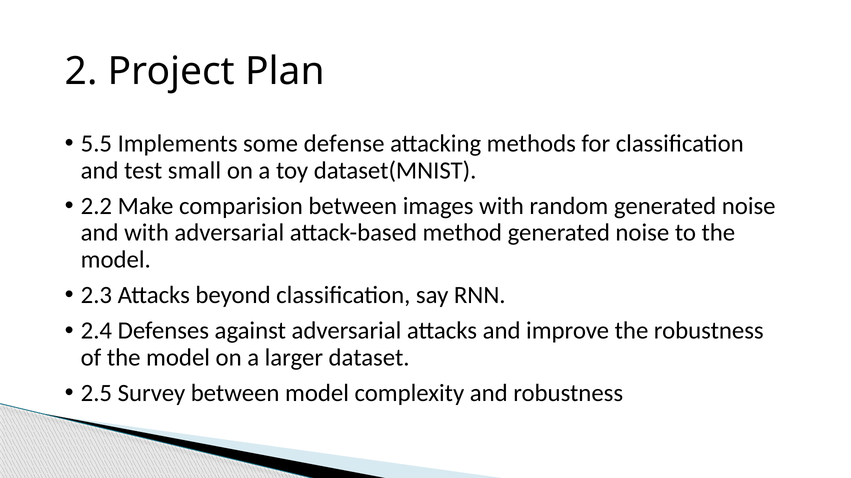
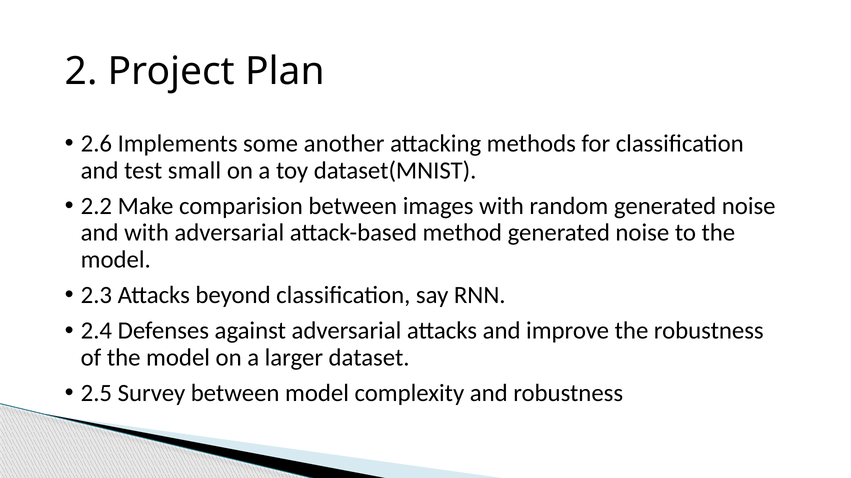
5.5: 5.5 -> 2.6 (96, 144)
defense: defense -> another (344, 144)
